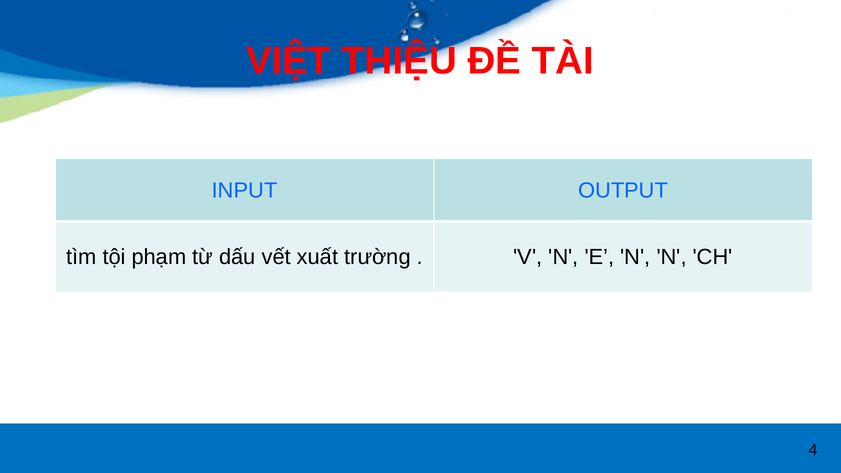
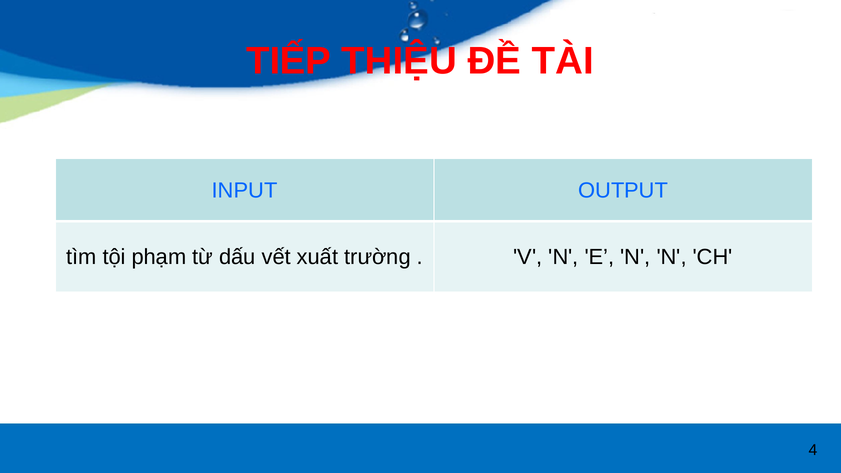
VIỆT: VIỆT -> TIẾP (289, 61)
